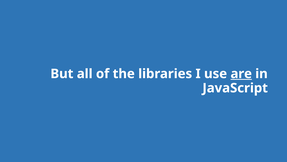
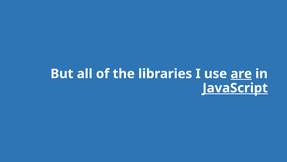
JavaScript underline: none -> present (235, 88)
